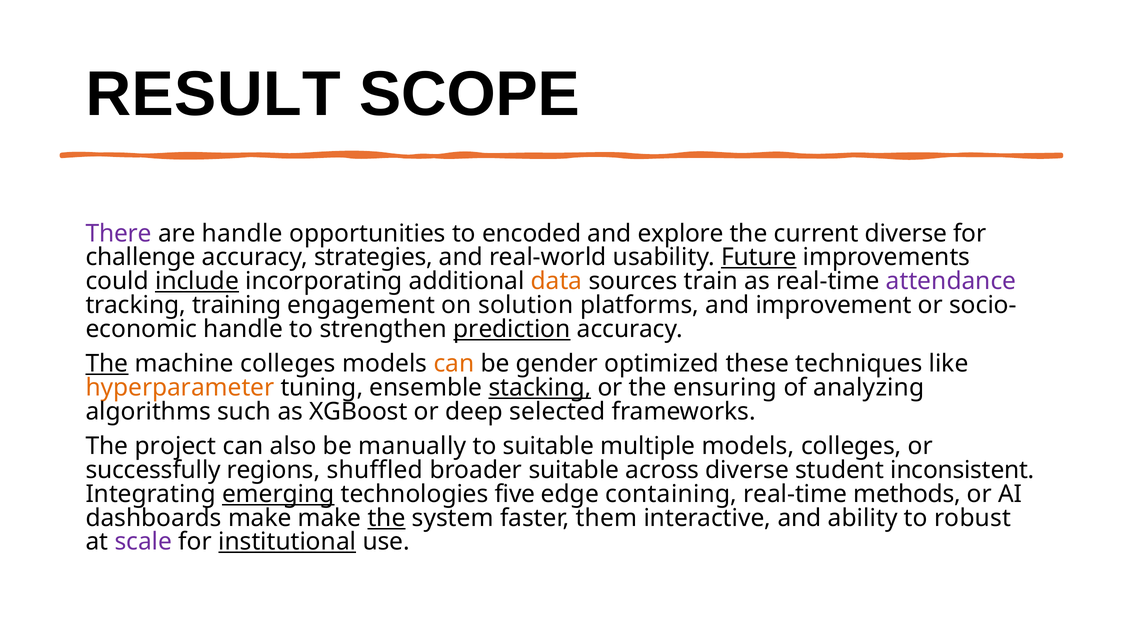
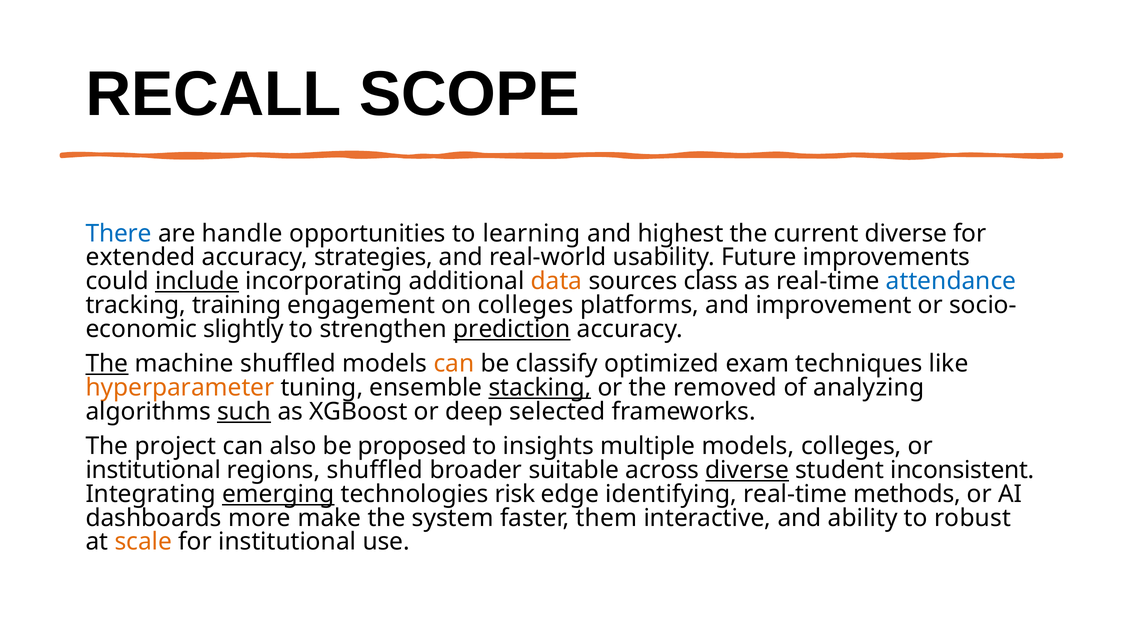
RESULT: RESULT -> RECALL (214, 94)
There colour: purple -> blue (119, 233)
encoded: encoded -> learning (531, 233)
explore: explore -> highest (681, 233)
challenge: challenge -> extended (140, 257)
Future underline: present -> none (759, 257)
train: train -> class (711, 281)
attendance colour: purple -> blue (951, 281)
on solution: solution -> colleges (526, 305)
handle: handle -> slightly (243, 329)
machine colleges: colleges -> shuffled (288, 364)
gender: gender -> classify (557, 364)
these: these -> exam (757, 364)
ensuring: ensuring -> removed (725, 387)
such underline: none -> present (244, 411)
manually: manually -> proposed (412, 446)
to suitable: suitable -> insights (548, 446)
successfully: successfully -> institutional (153, 470)
diverse underline: none -> present (747, 470)
five: five -> risk (515, 494)
containing: containing -> identifying (671, 494)
dashboards make: make -> more (260, 518)
the underline: present -> none (387, 518)
scale colour: purple -> orange (143, 542)
institutional underline: present -> none (287, 542)
